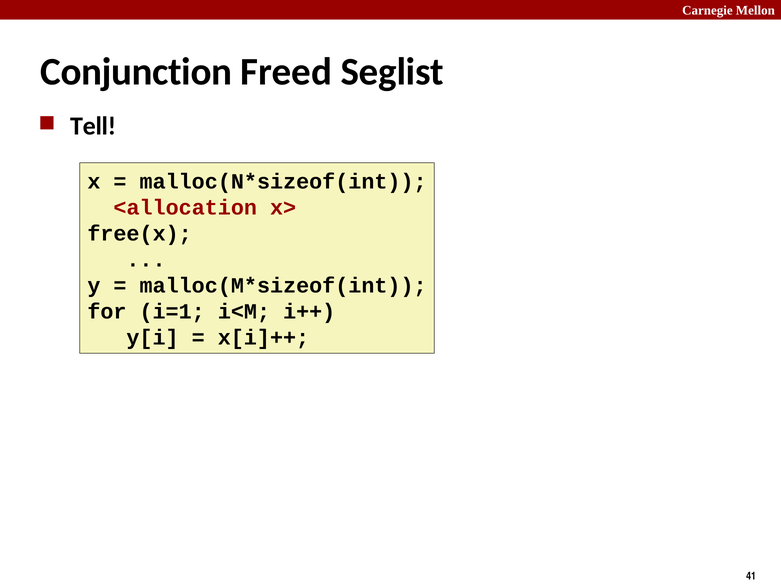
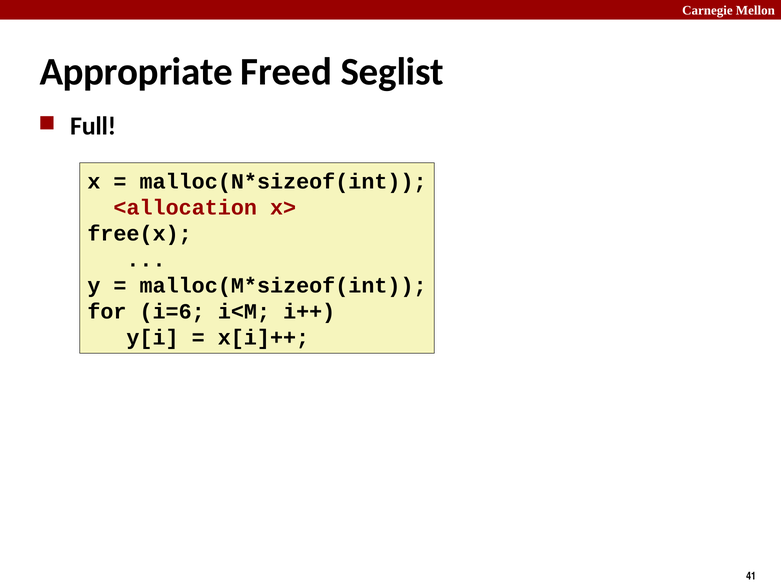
Conjunction: Conjunction -> Appropriate (136, 72)
Tell: Tell -> Full (93, 126)
i=1: i=1 -> i=6 (172, 311)
